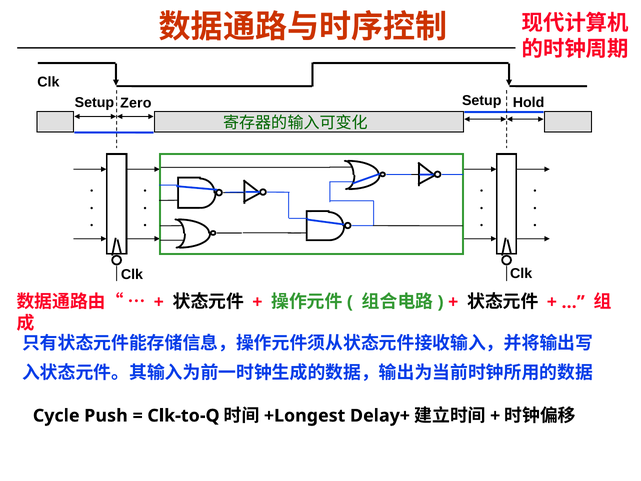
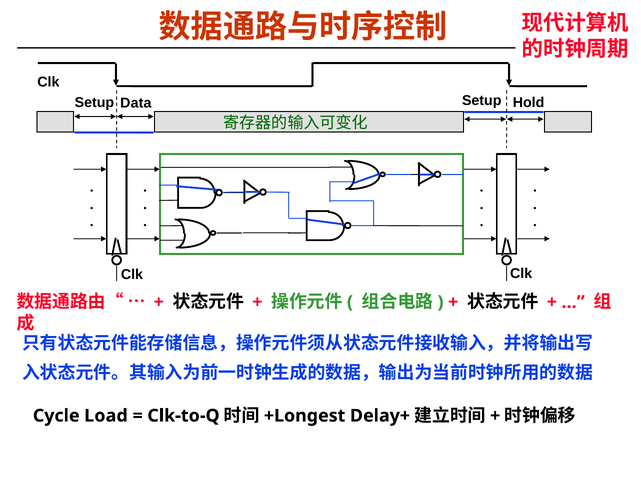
Zero: Zero -> Data (136, 103)
Push: Push -> Load (106, 416)
